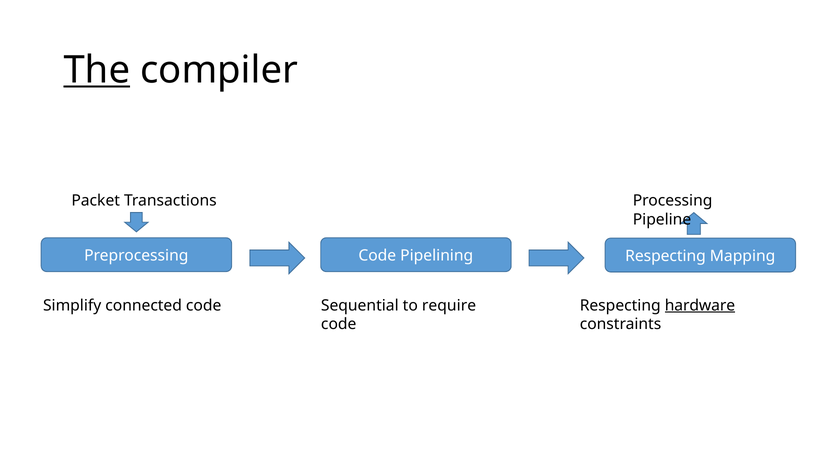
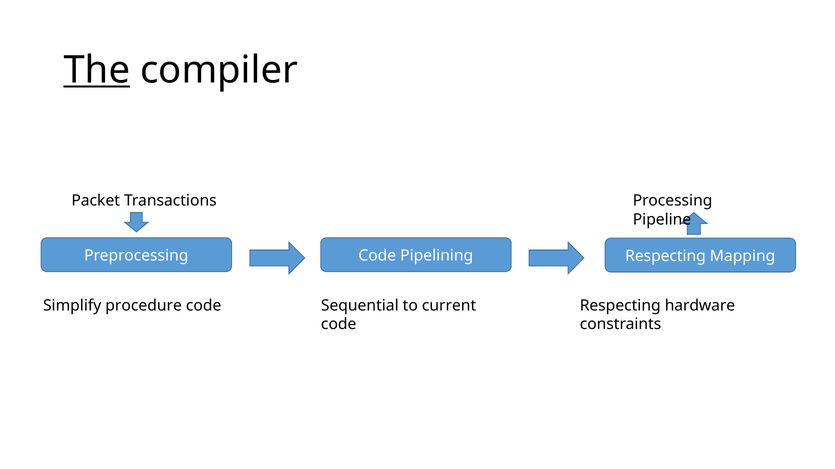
connected: connected -> procedure (144, 306)
require: require -> current (449, 306)
hardware underline: present -> none (700, 306)
